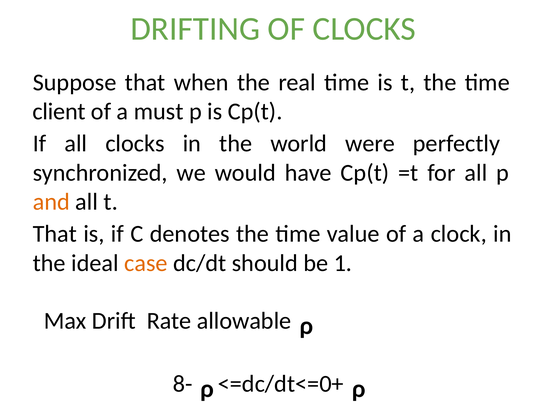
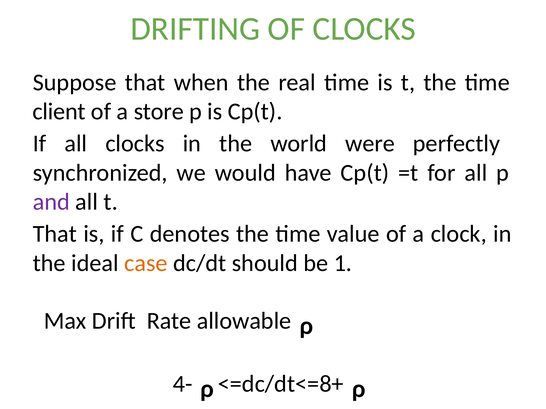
must: must -> store (159, 112)
and colour: orange -> purple (51, 202)
8-: 8- -> 4- (183, 384)
<=dc/dt<=0+: <=dc/dt<=0+ -> <=dc/dt<=8+ (281, 384)
